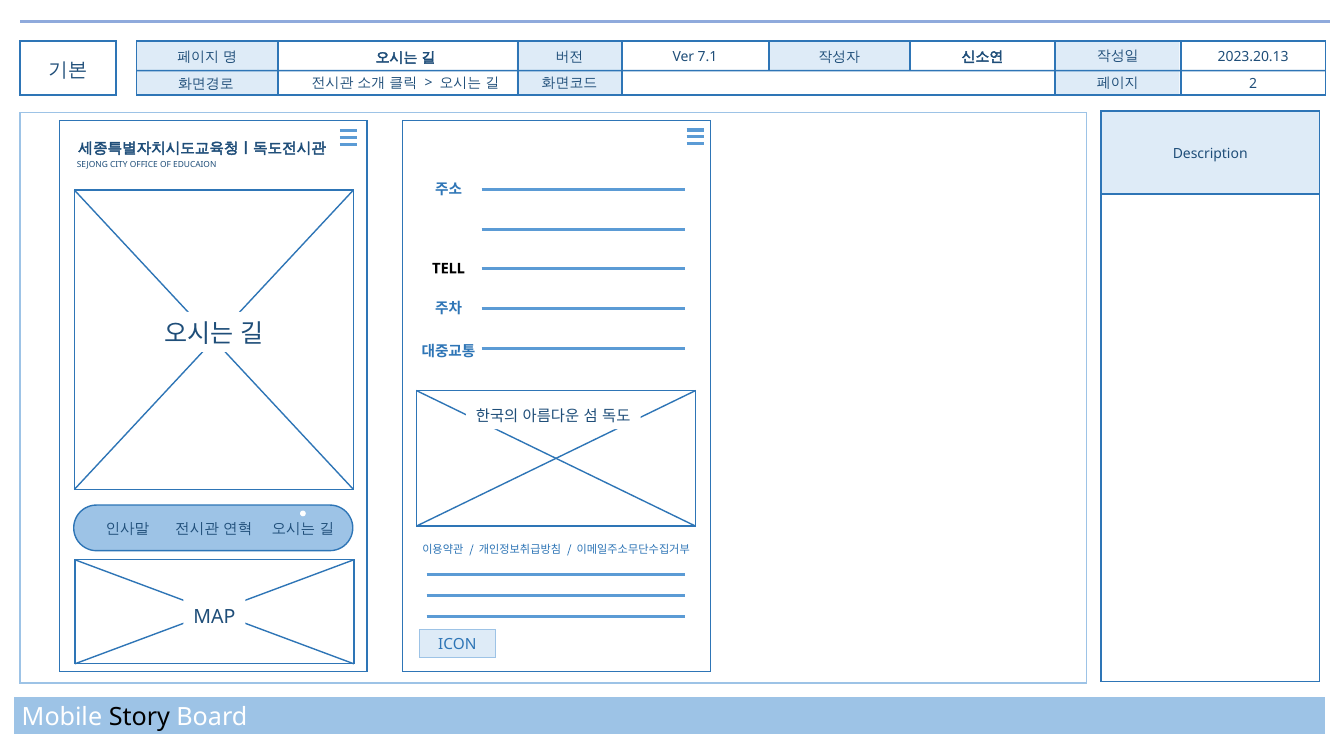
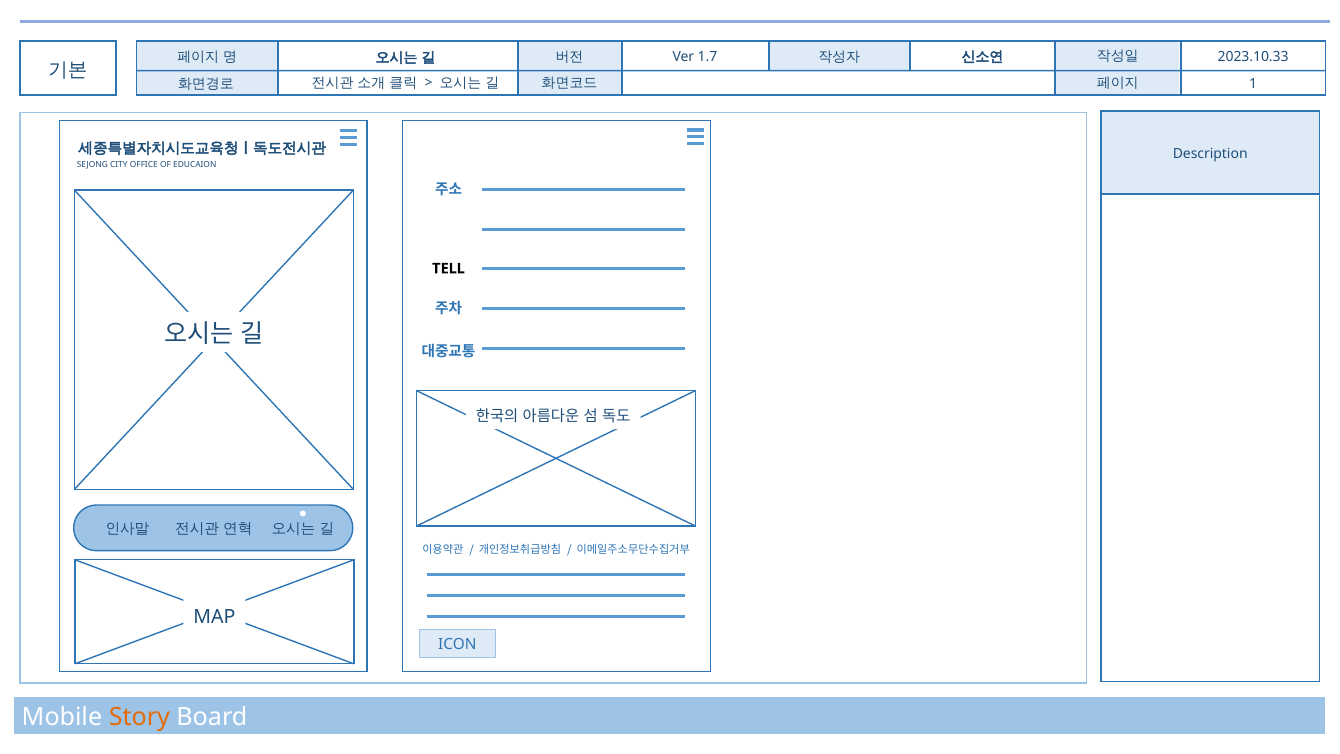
2023.20.13: 2023.20.13 -> 2023.10.33 (1253, 56)
7.1: 7.1 -> 1.7 (707, 57)
2: 2 -> 1 (1253, 84)
Story colour: black -> orange (139, 717)
